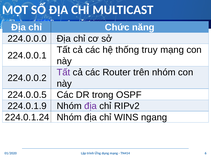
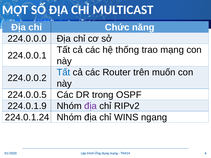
truy: truy -> trao (150, 50)
Tất colour: purple -> blue (63, 72)
trên nhóm: nhóm -> muốn (164, 72)
